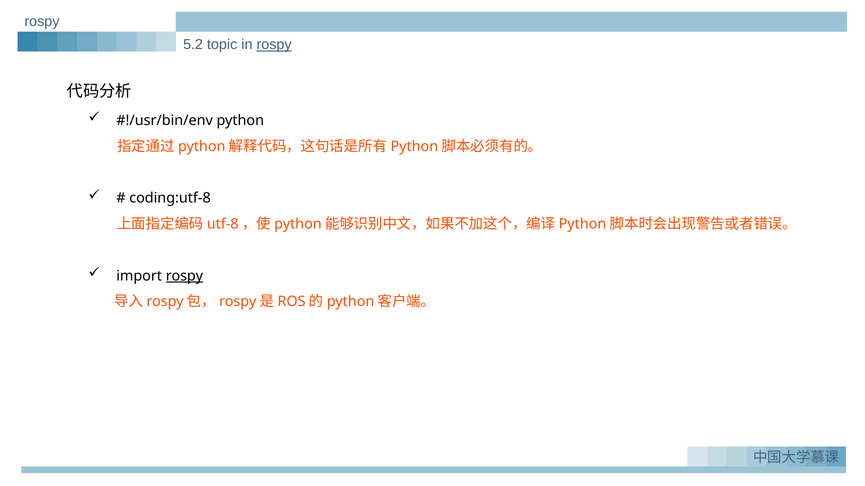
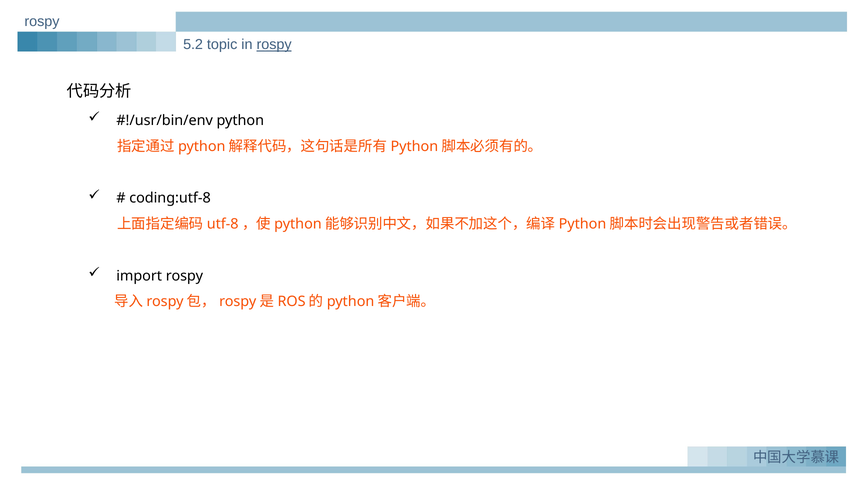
rospy underline: present -> none (184, 276)
